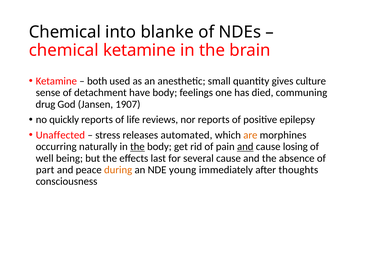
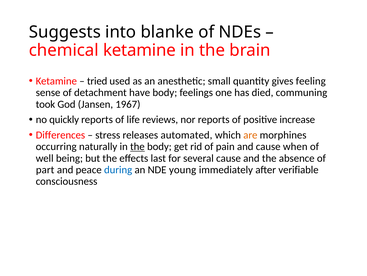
Chemical: Chemical -> Suggests (65, 32)
both: both -> tried (97, 81)
culture: culture -> feeling (311, 81)
drug: drug -> took (45, 104)
1907: 1907 -> 1967 (128, 104)
epilepsy: epilepsy -> increase (297, 119)
Unaffected: Unaffected -> Differences (60, 135)
and underline: present -> none (245, 146)
losing: losing -> when (295, 146)
during colour: orange -> blue (118, 169)
thoughts: thoughts -> verifiable (298, 169)
